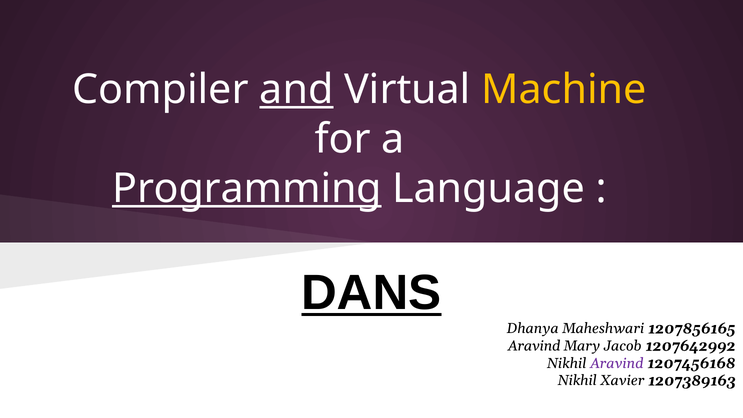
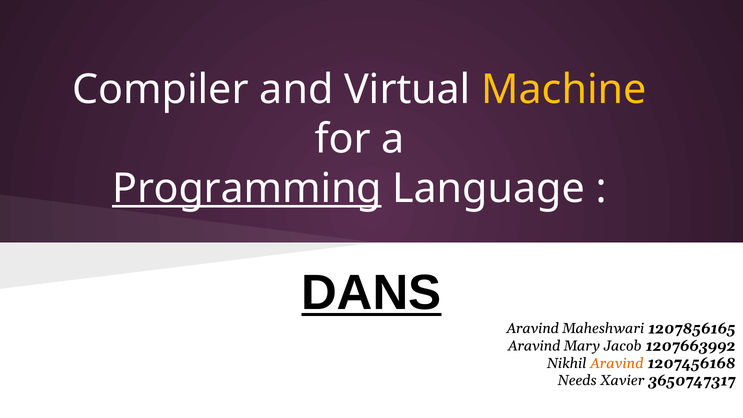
and underline: present -> none (296, 90)
Dhanya: Dhanya -> Aravind (533, 329)
1207642992: 1207642992 -> 1207663992 (690, 346)
Aravind colour: purple -> orange (617, 363)
Nikhil: Nikhil -> Needs (577, 381)
1207389163: 1207389163 -> 3650747317 (692, 381)
